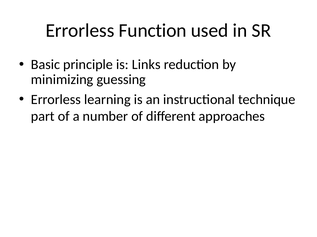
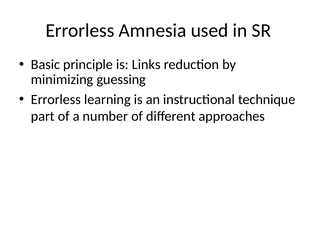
Function: Function -> Amnesia (153, 31)
